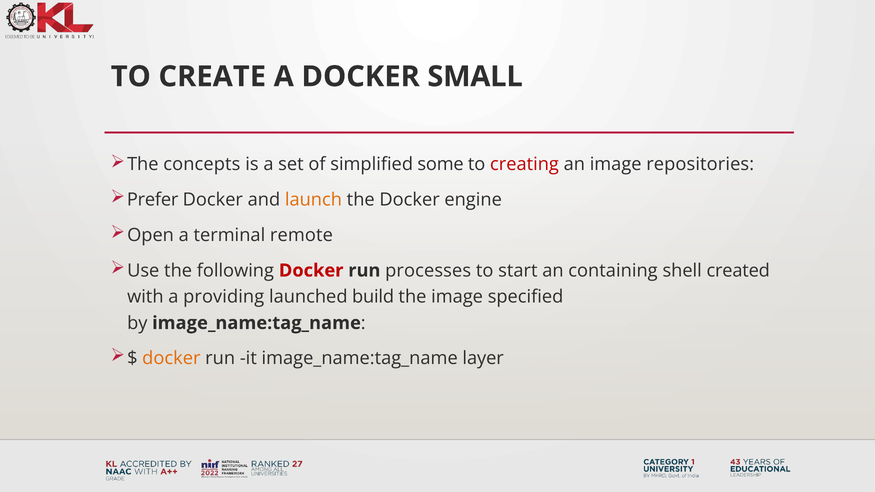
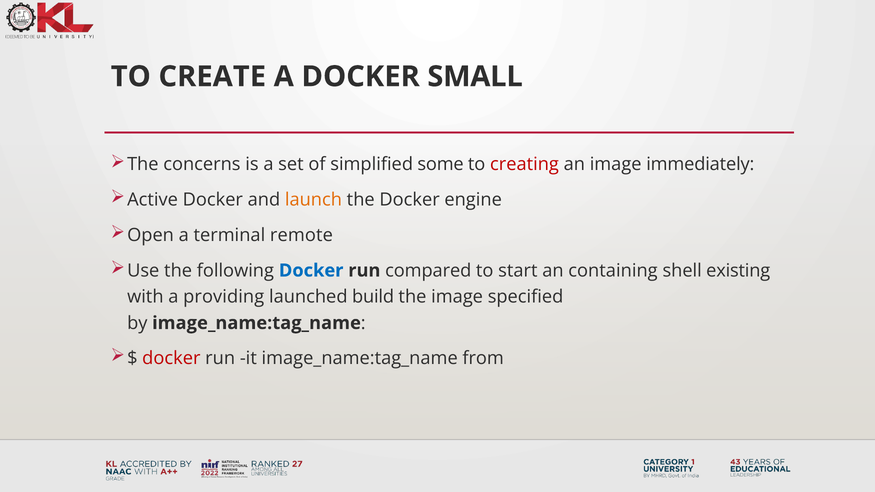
concepts: concepts -> concerns (202, 165)
repositories: repositories -> immediately (700, 165)
Prefer: Prefer -> Active (153, 200)
Docker colour: red -> blue (311, 271)
processes: processes -> compared (428, 271)
created: created -> existing (738, 271)
docker colour: orange -> red (171, 359)
layer: layer -> from (483, 359)
